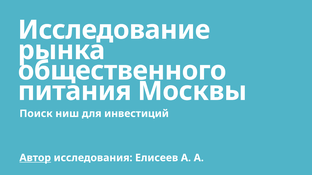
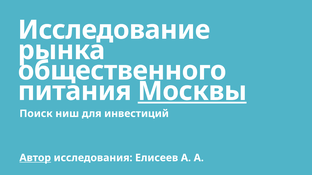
Москвы underline: none -> present (192, 91)
